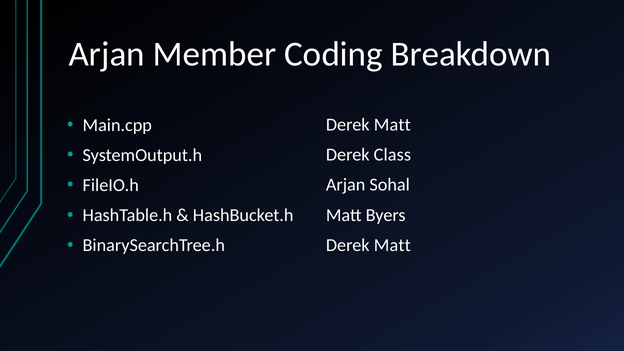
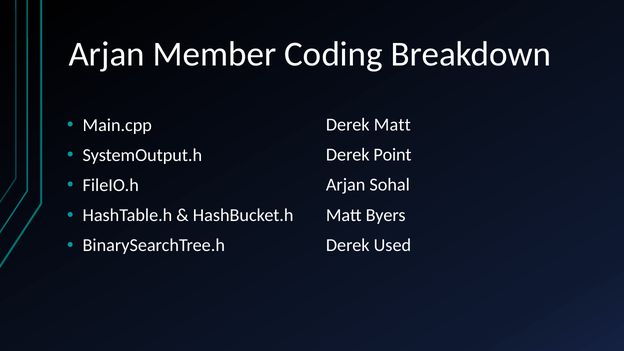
Class: Class -> Point (393, 155)
Matt: Matt -> Used (392, 245)
